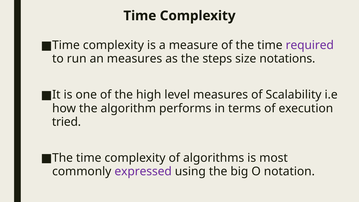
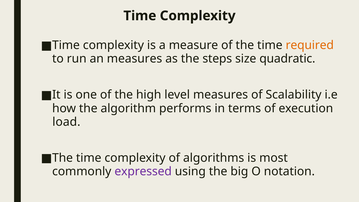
required colour: purple -> orange (310, 45)
notations: notations -> quadratic (287, 59)
tried: tried -> load (66, 122)
